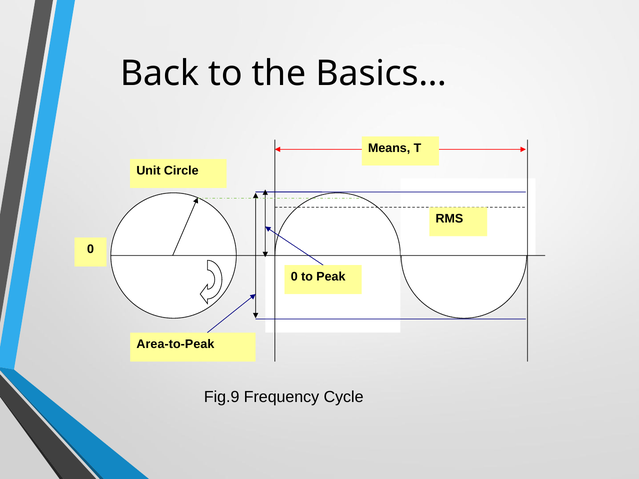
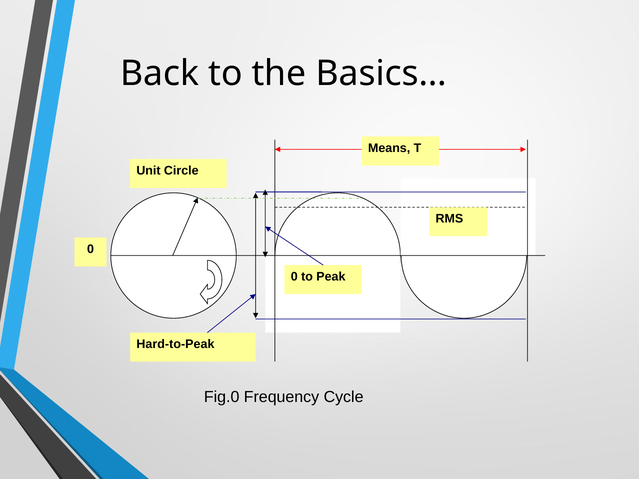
Area-to-Peak: Area-to-Peak -> Hard-to-Peak (175, 344)
Fig.9: Fig.9 -> Fig.0 (222, 397)
